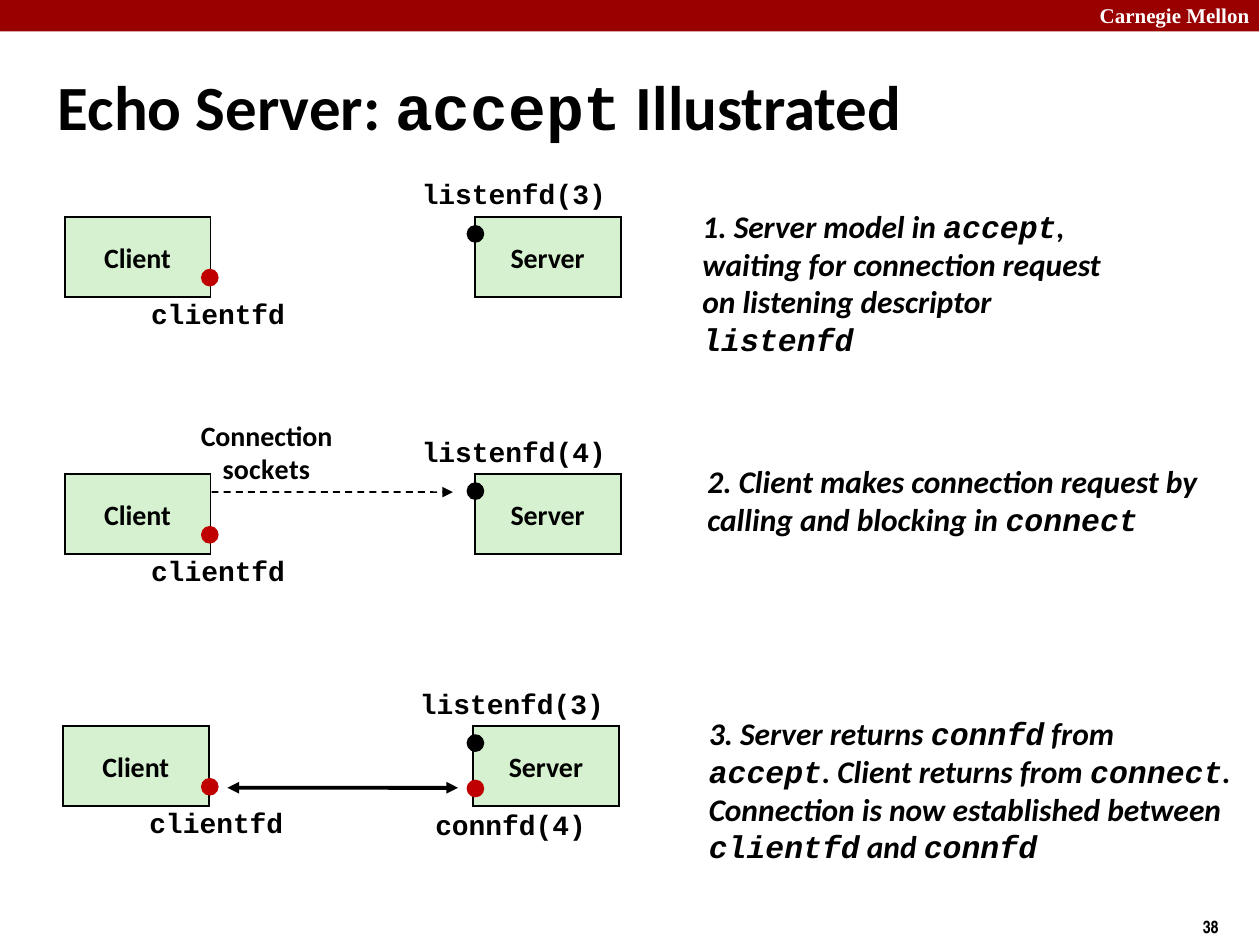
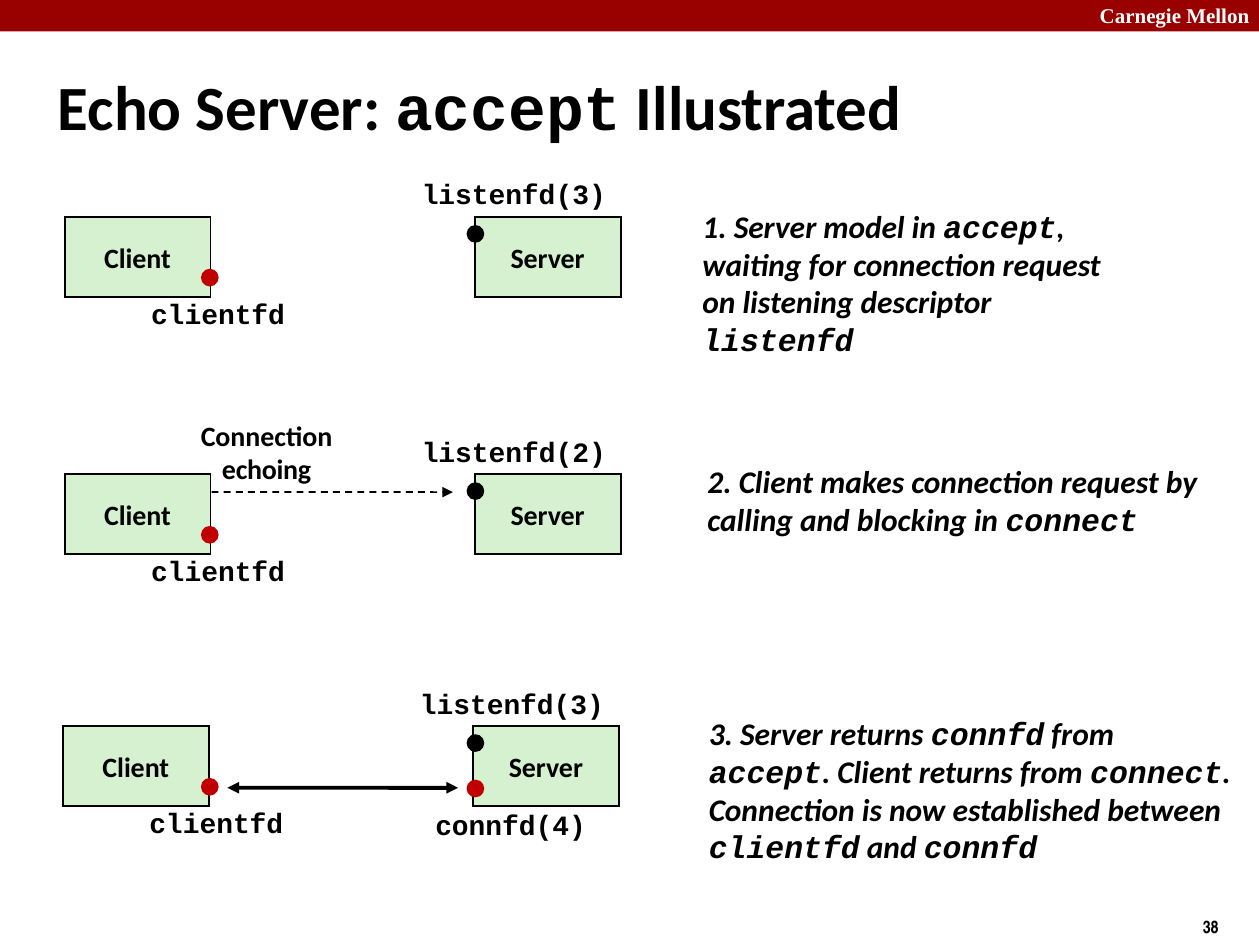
listenfd(4: listenfd(4 -> listenfd(2 (514, 453)
sockets: sockets -> echoing (267, 471)
